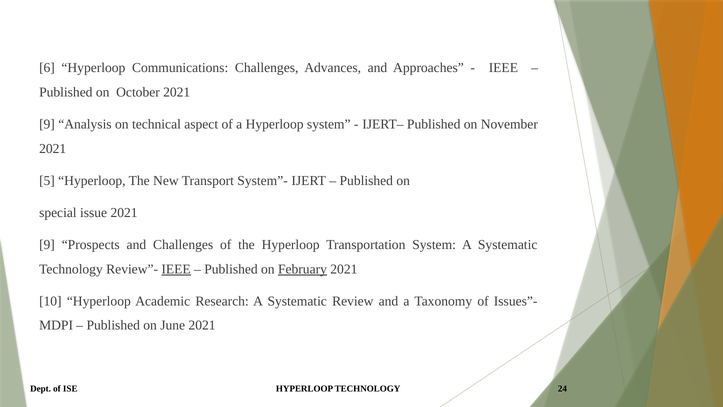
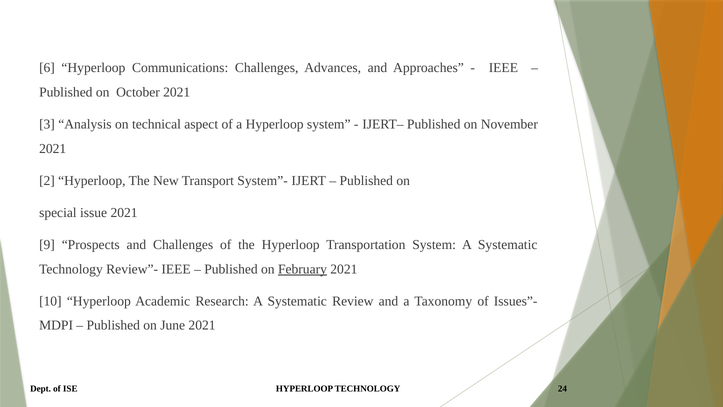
9: 9 -> 3 (47, 124)
5: 5 -> 2 (47, 181)
IEEE underline: present -> none (176, 269)
